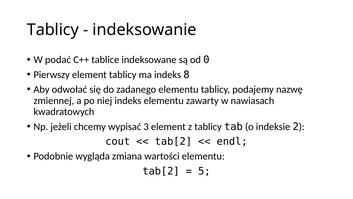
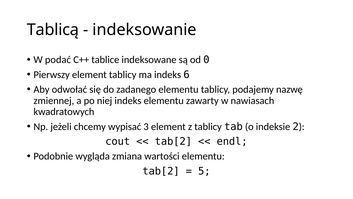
Tablicy: Tablicy -> Tablicą (53, 30)
8: 8 -> 6 (187, 74)
